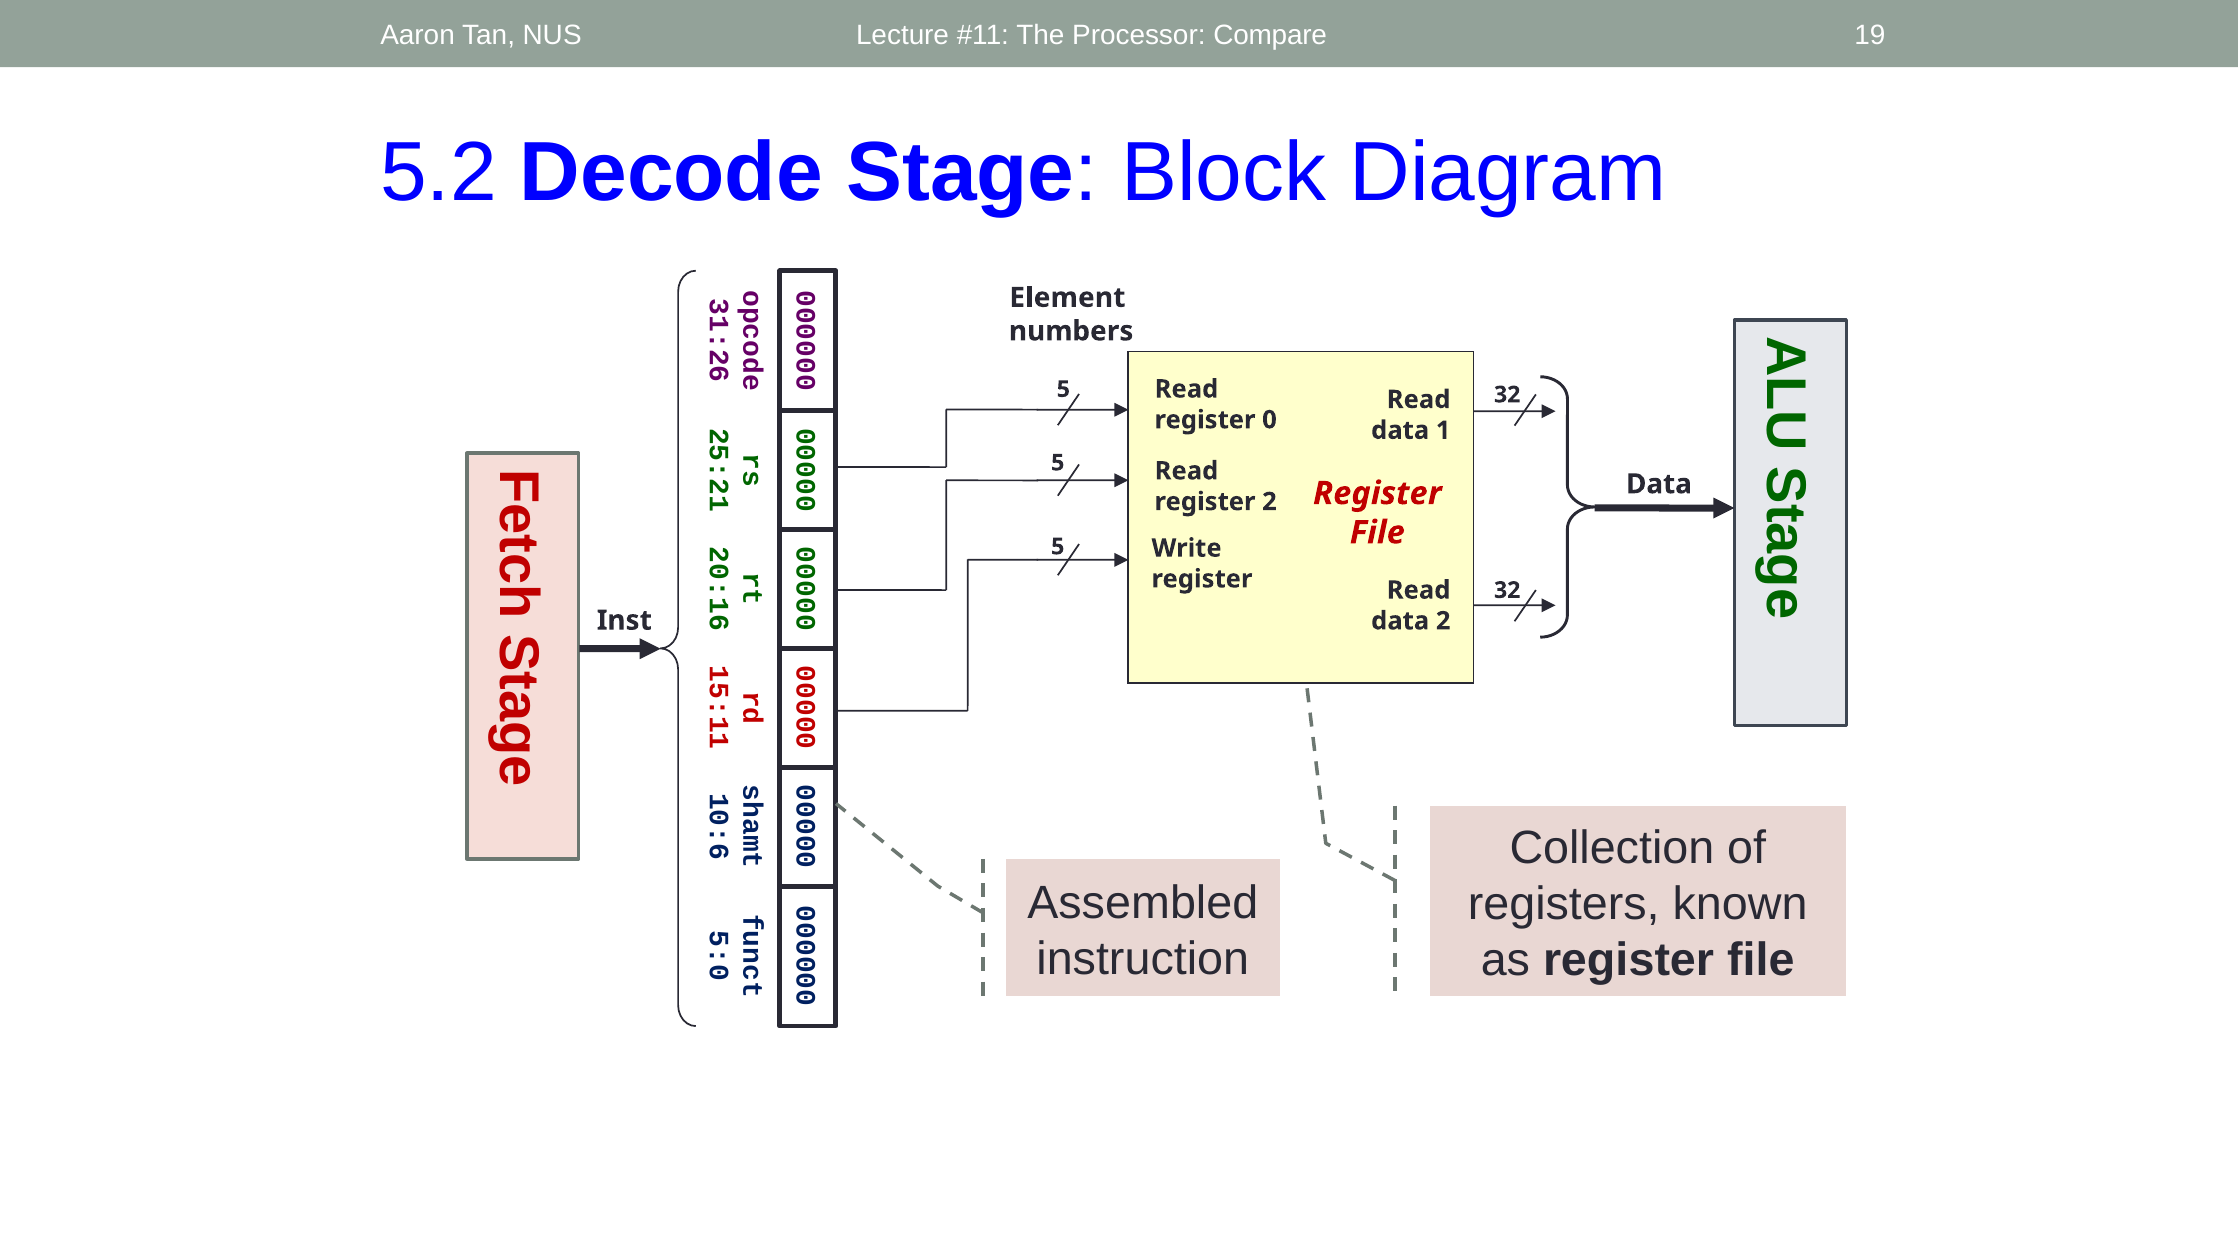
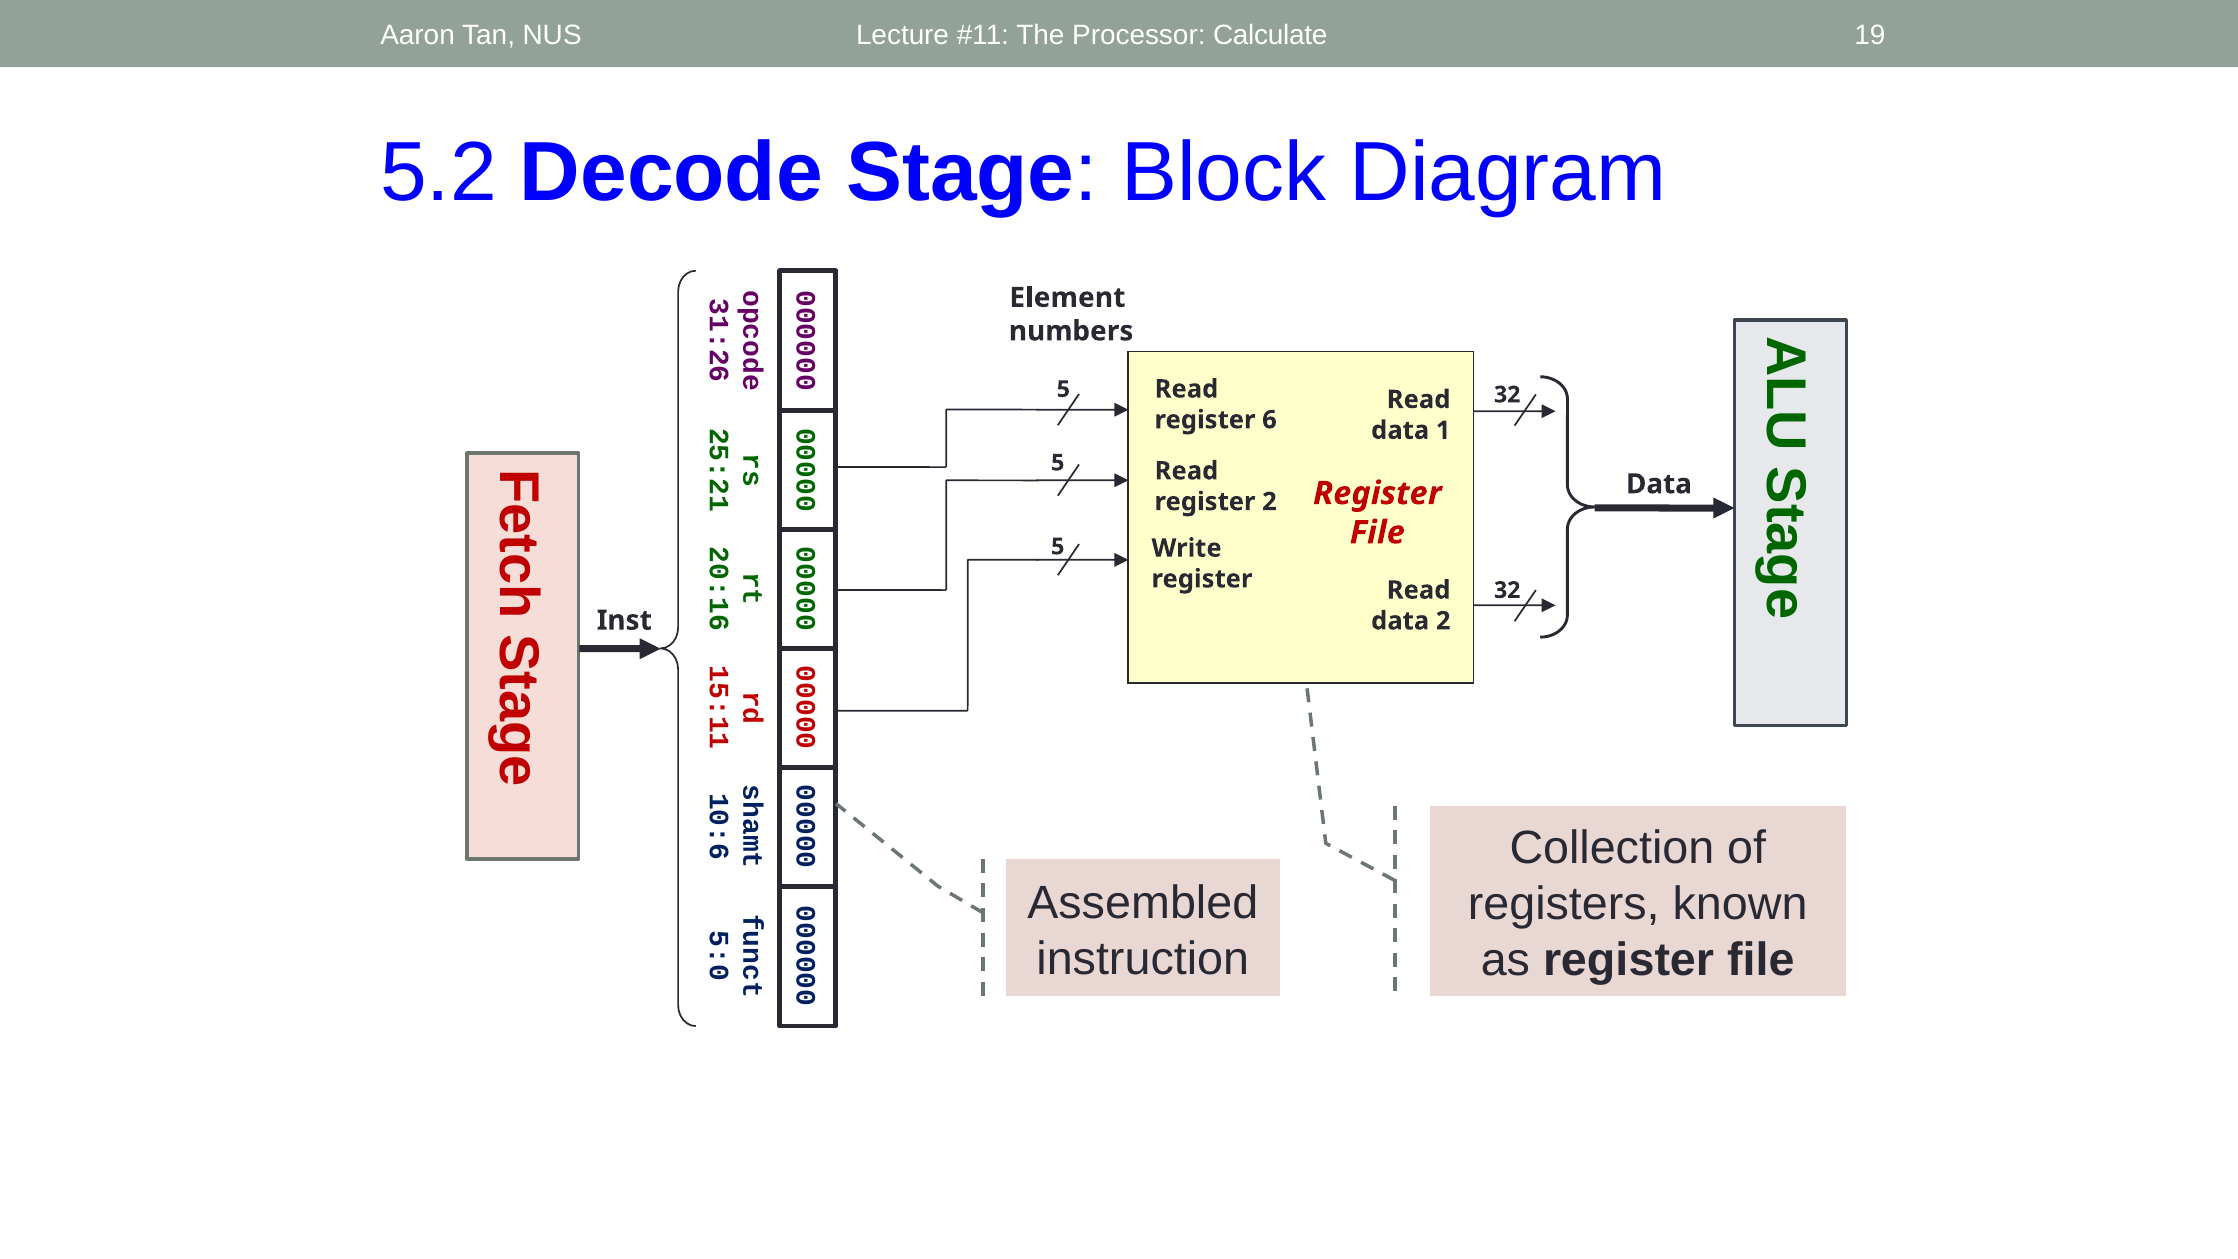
Compare: Compare -> Calculate (1270, 35)
register 0: 0 -> 6 (1269, 420)
